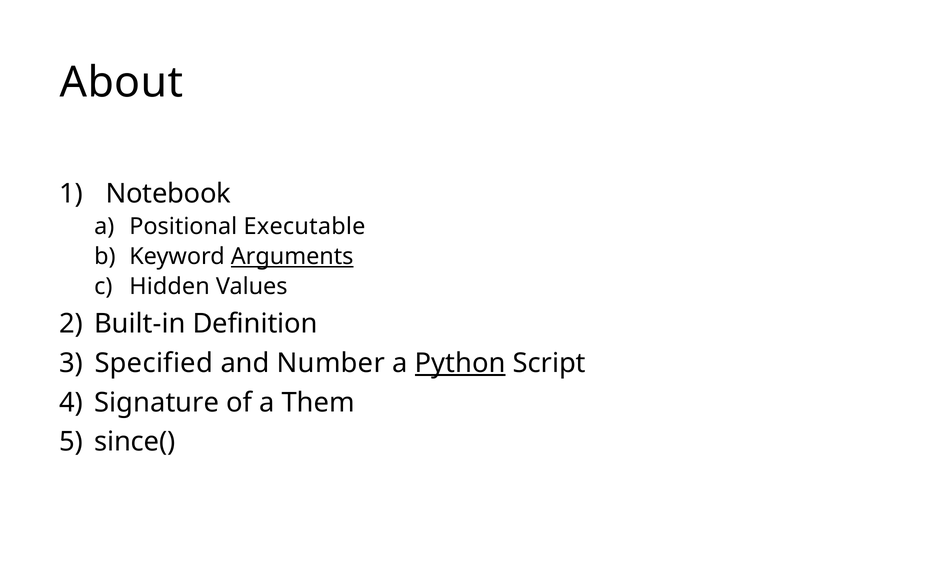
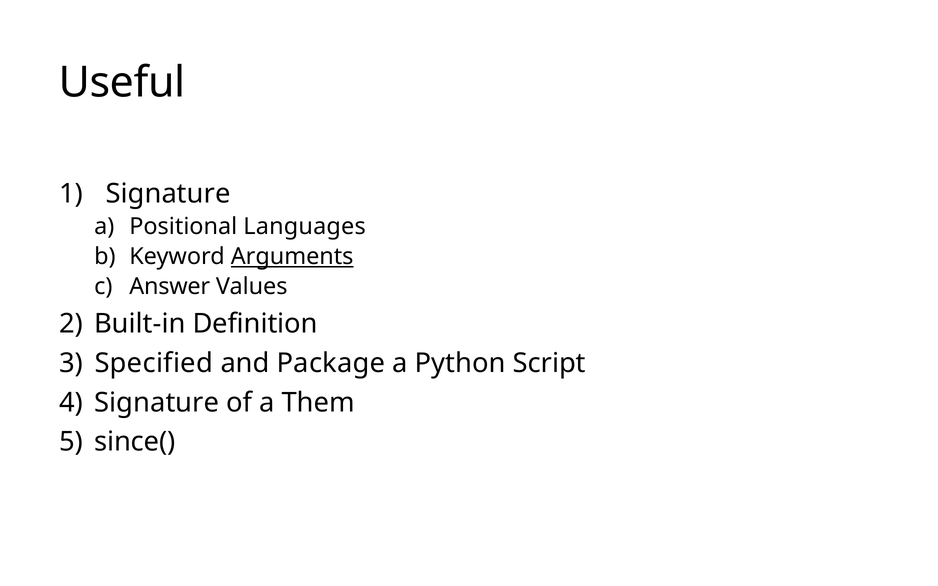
About: About -> Useful (122, 83)
Notebook: Notebook -> Signature (168, 194)
Executable: Executable -> Languages (305, 226)
Hidden: Hidden -> Answer (170, 287)
Number: Number -> Package (331, 363)
Python underline: present -> none (460, 363)
